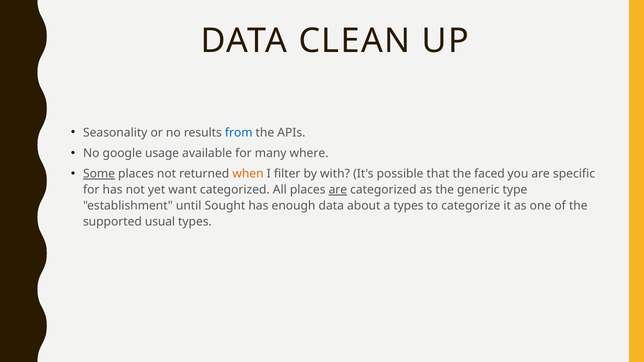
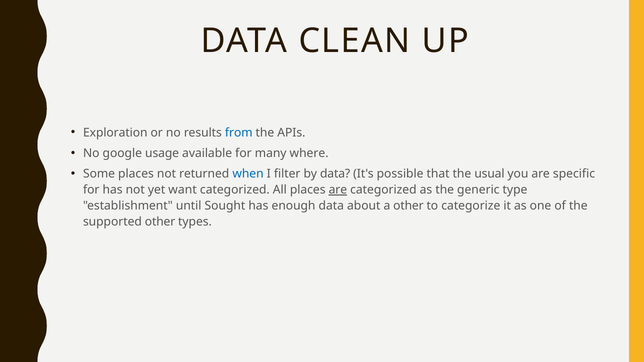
Seasonality: Seasonality -> Exploration (115, 133)
Some underline: present -> none (99, 174)
when colour: orange -> blue (248, 174)
by with: with -> data (335, 174)
faced: faced -> usual (489, 174)
a types: types -> other (408, 206)
supported usual: usual -> other (160, 222)
